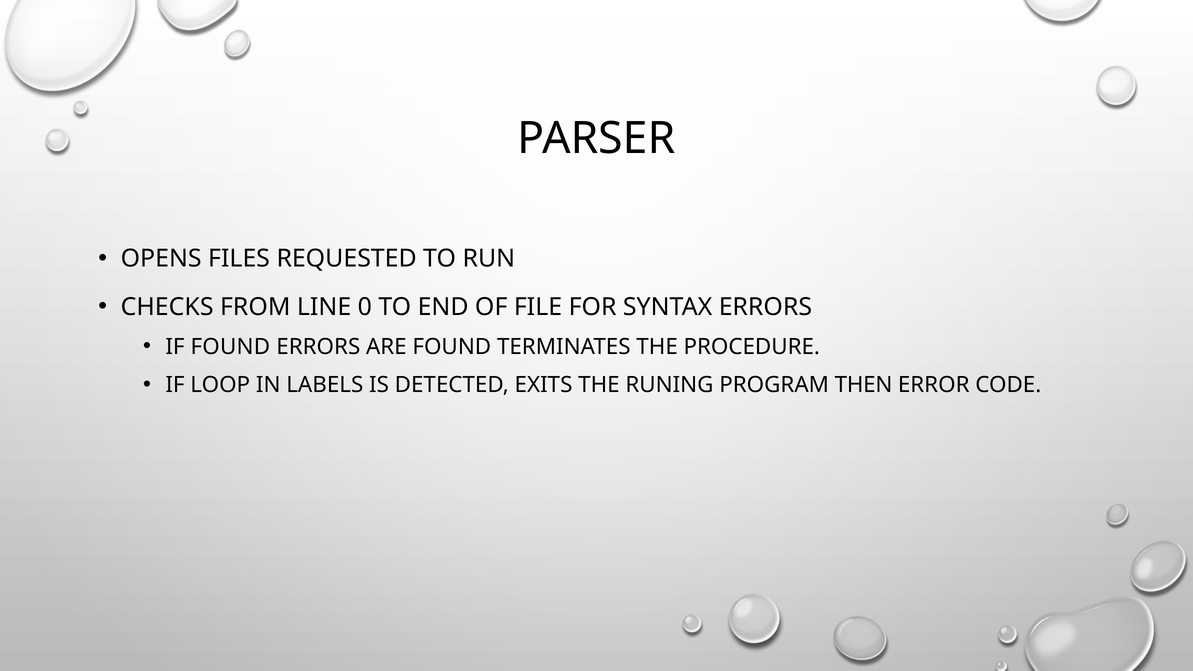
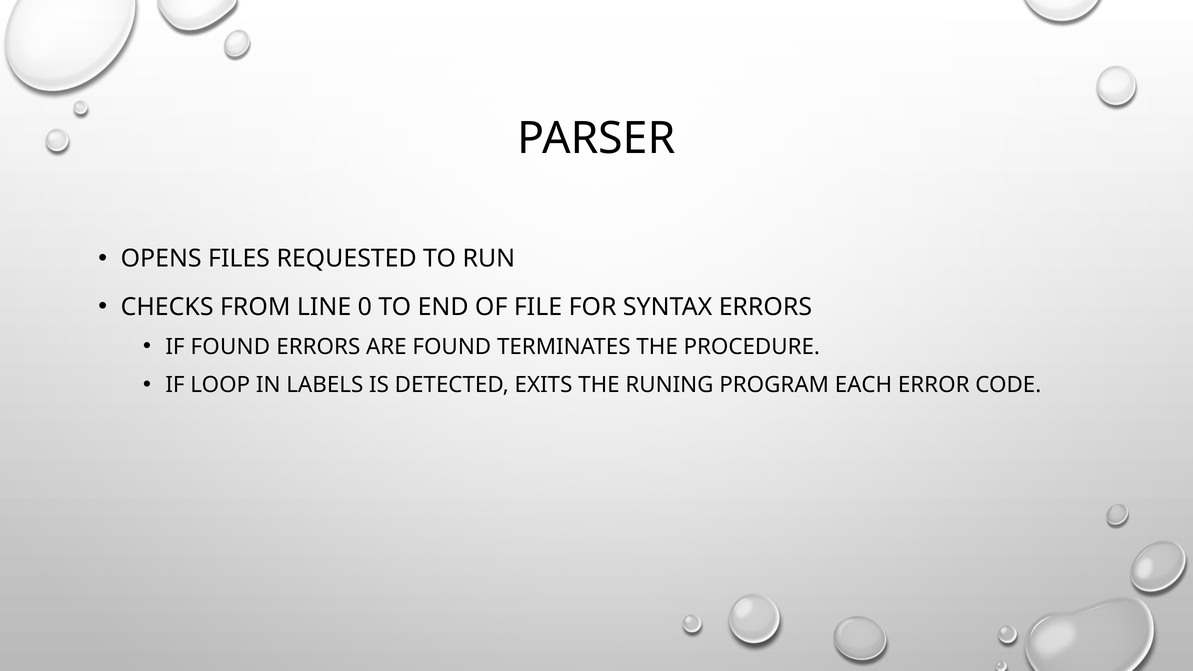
THEN: THEN -> EACH (863, 385)
